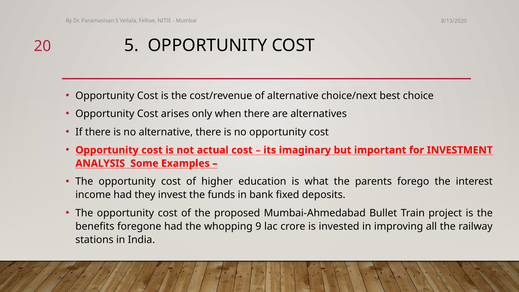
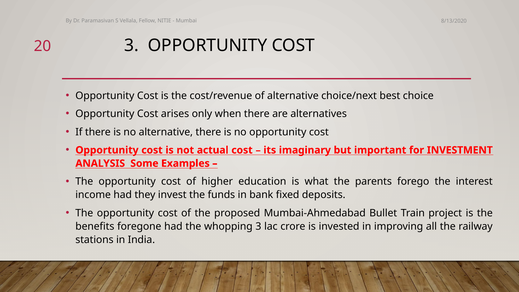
20 5: 5 -> 3 (131, 45)
whopping 9: 9 -> 3 (258, 226)
